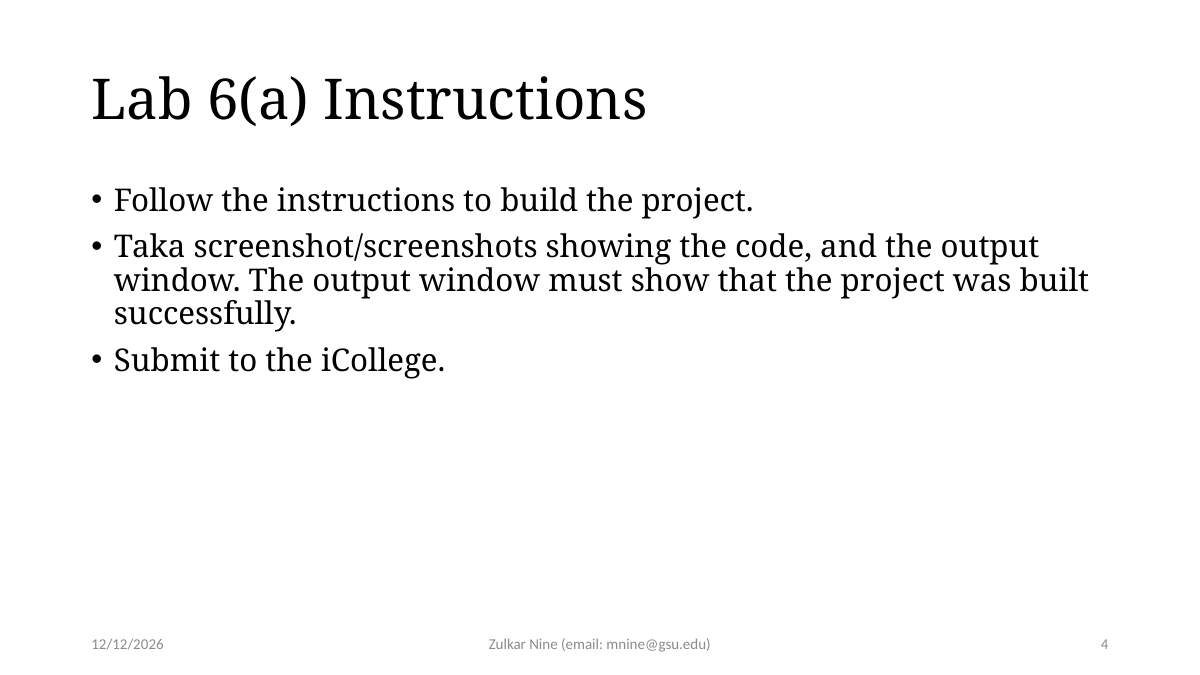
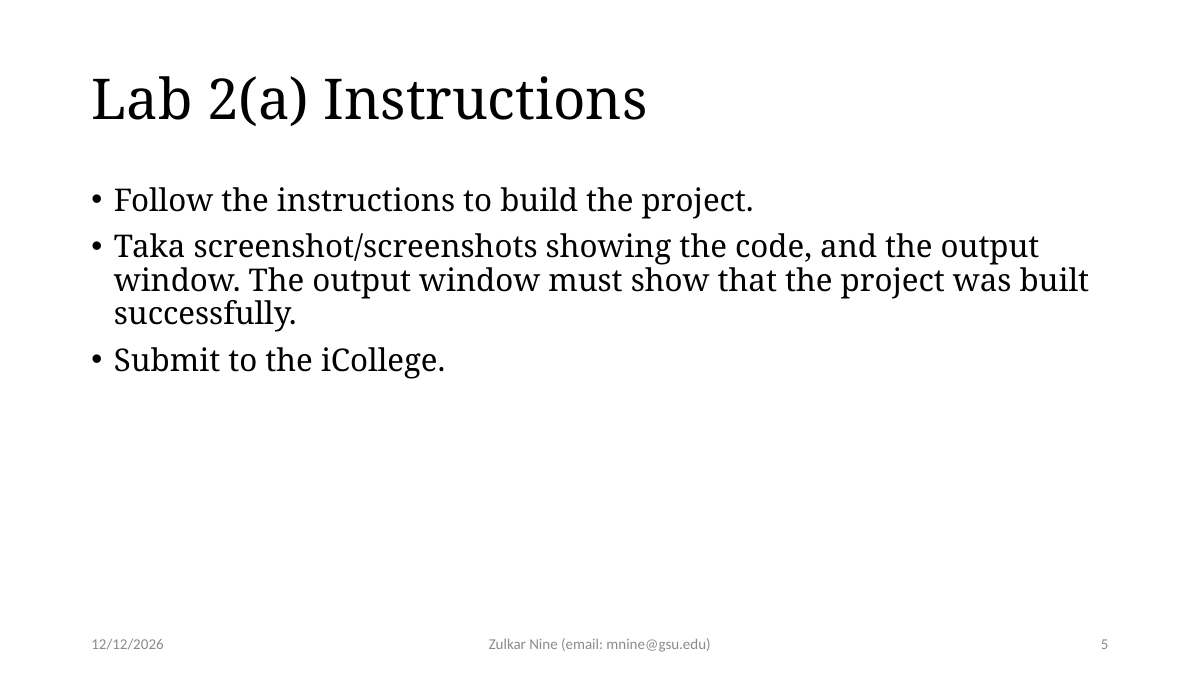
6(a: 6(a -> 2(a (258, 101)
4: 4 -> 5 (1105, 644)
